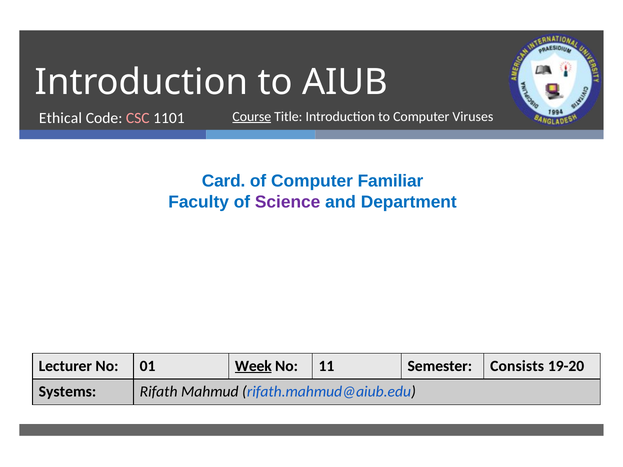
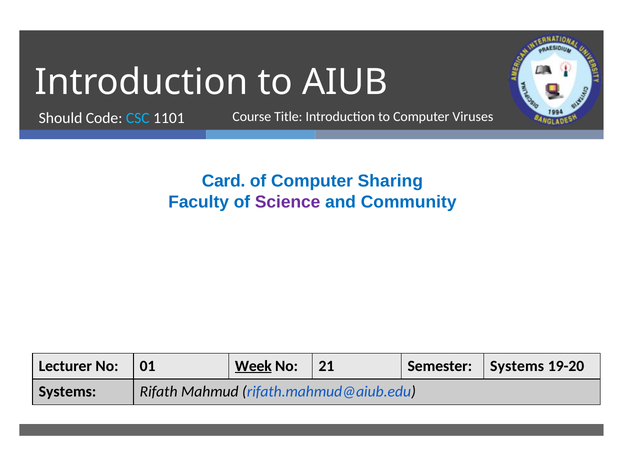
Course underline: present -> none (252, 117)
Ethical: Ethical -> Should (60, 118)
CSC colour: pink -> light blue (138, 118)
Familiar: Familiar -> Sharing (390, 181)
Department: Department -> Community (409, 202)
11: 11 -> 21 (326, 366)
Semester Consists: Consists -> Systems (517, 366)
